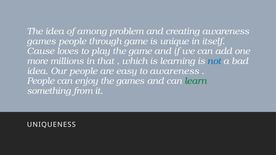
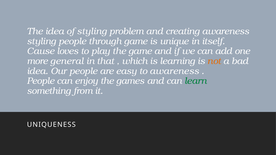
of among: among -> styling (92, 31)
games: games -> styling (41, 41)
millions: millions -> general (67, 61)
not colour: blue -> orange (214, 61)
